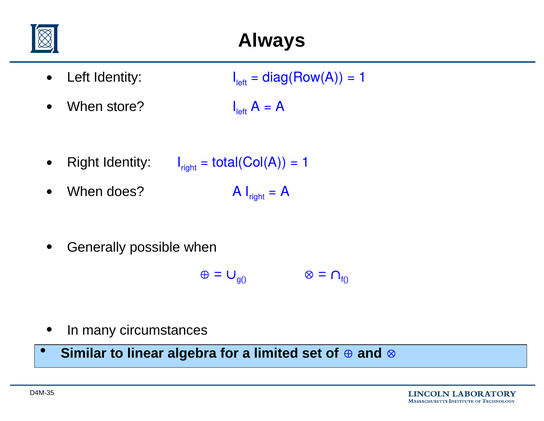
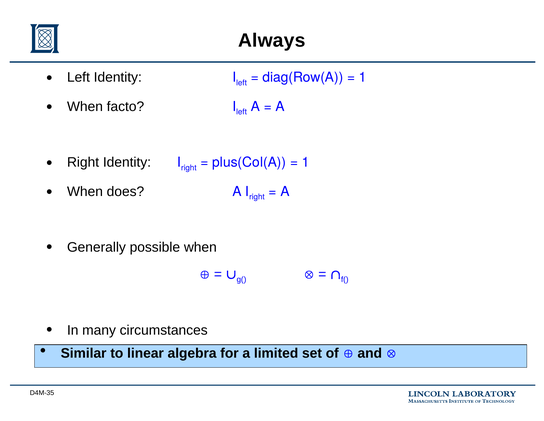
store: store -> facto (125, 106)
total(Col(A: total(Col(A -> plus(Col(A (249, 162)
